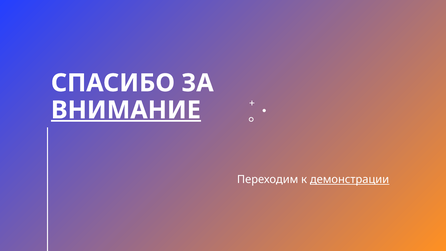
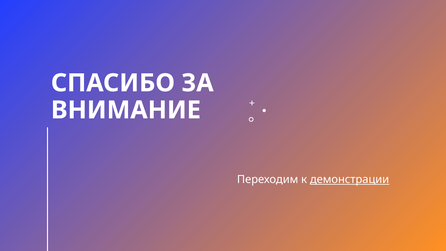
ВНИМАНИЕ underline: present -> none (126, 110)
